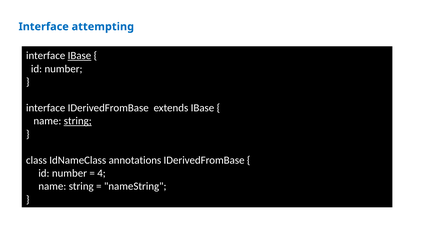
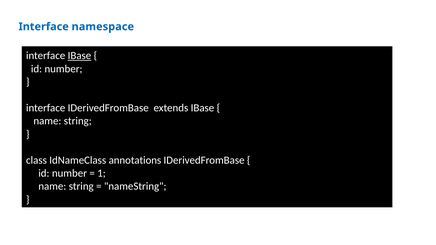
attempting: attempting -> namespace (103, 27)
string underline: present -> none (78, 121)
4: 4 -> 1 (101, 173)
